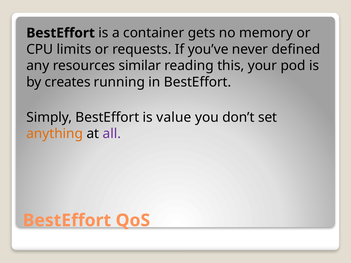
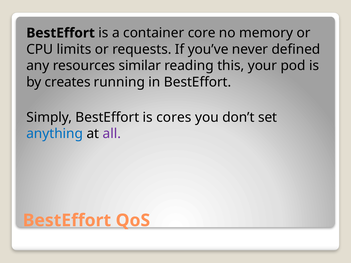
gets: gets -> core (202, 33)
value: value -> cores (174, 117)
anything colour: orange -> blue (55, 134)
